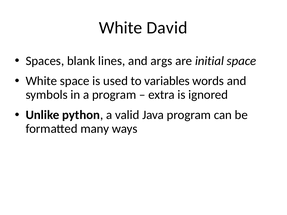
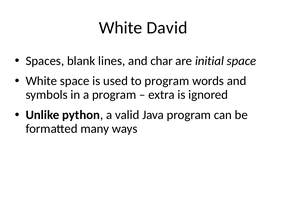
args: args -> char (162, 61)
to variables: variables -> program (167, 81)
